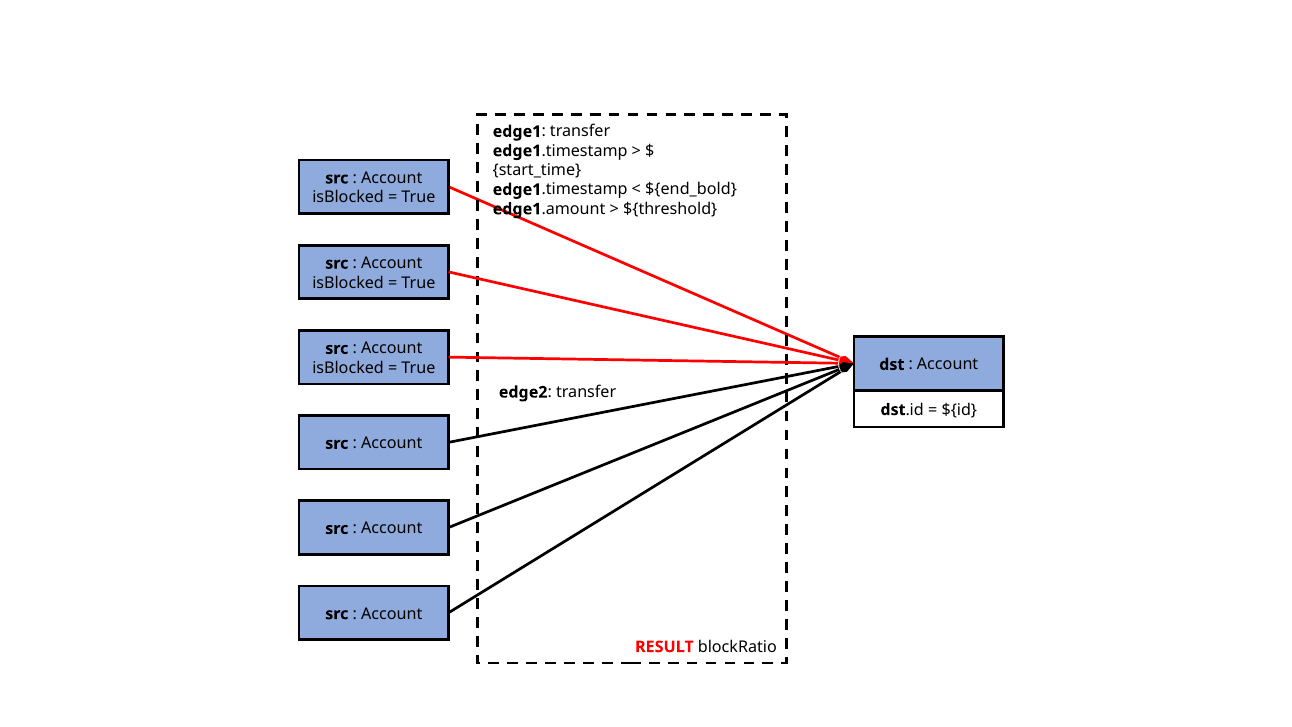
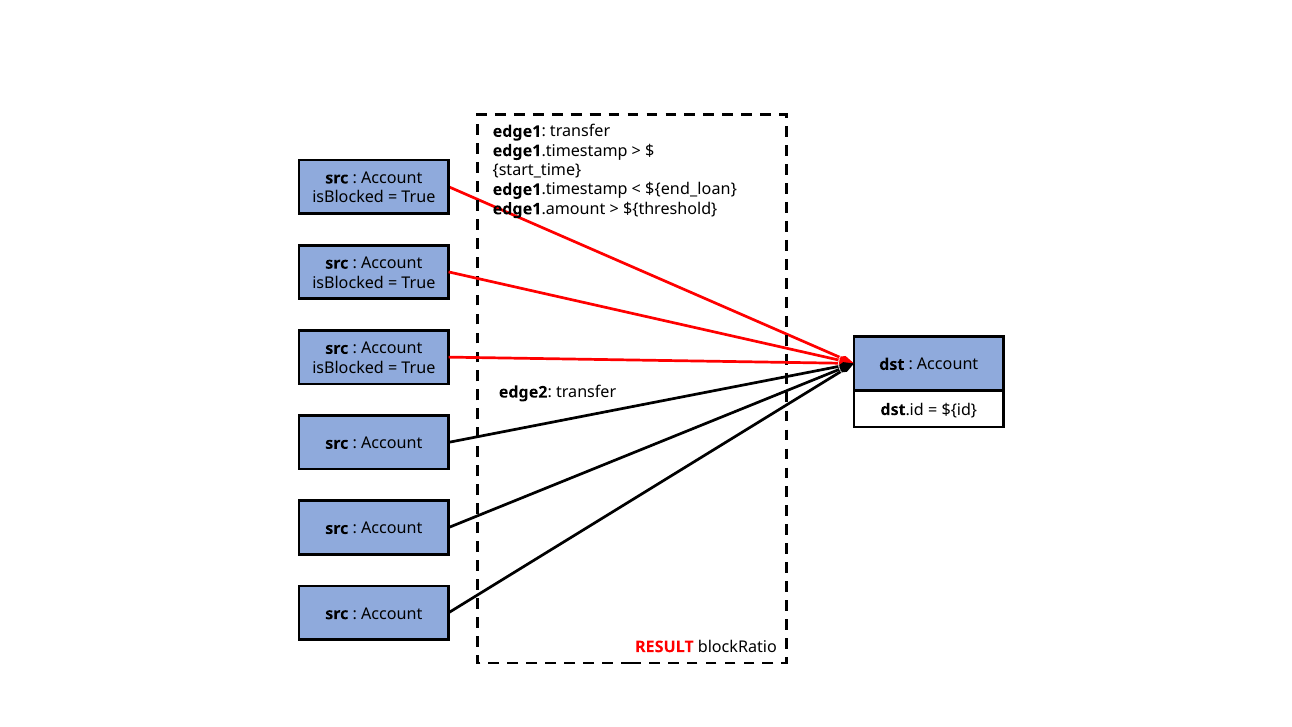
${end_bold: ${end_bold -> ${end_loan (691, 190)
